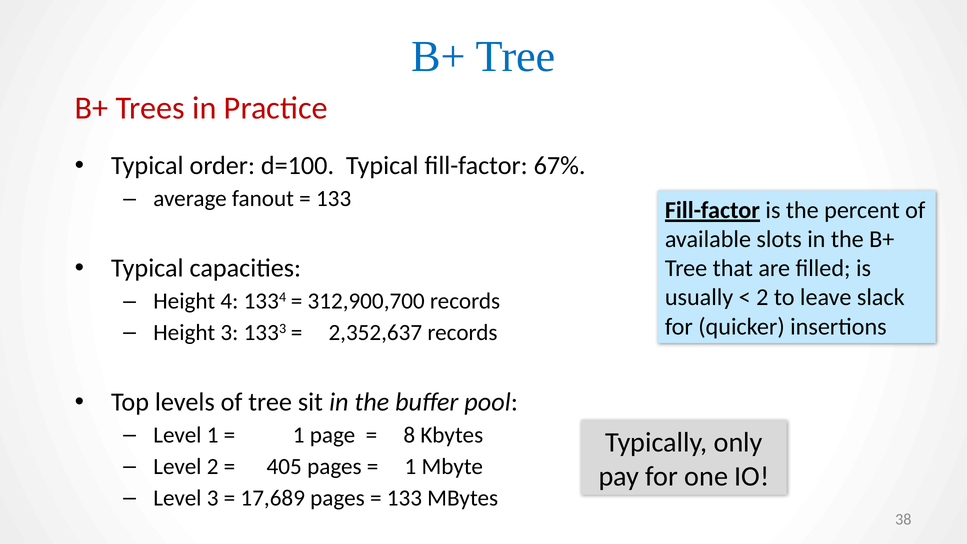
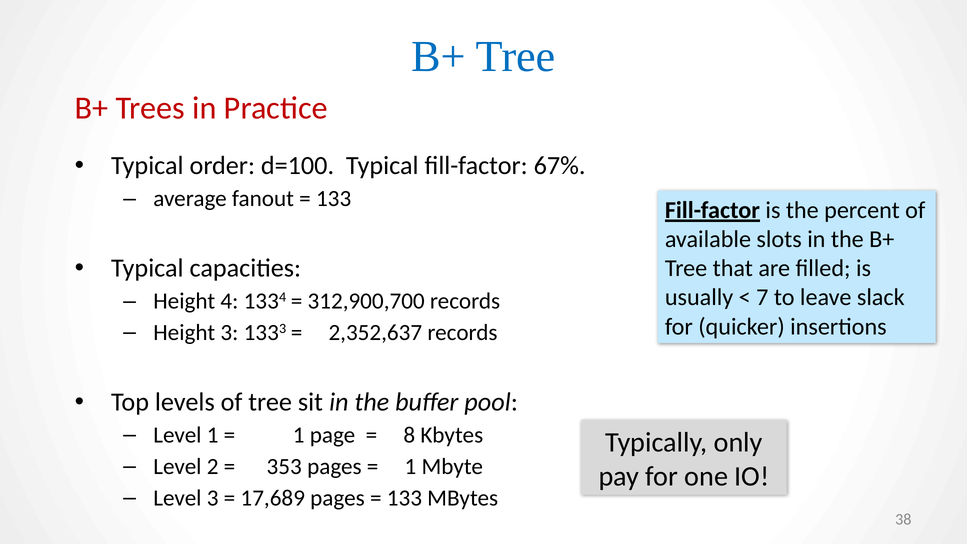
2: 2 -> 7 (762, 297)
405: 405 -> 353 (284, 467)
